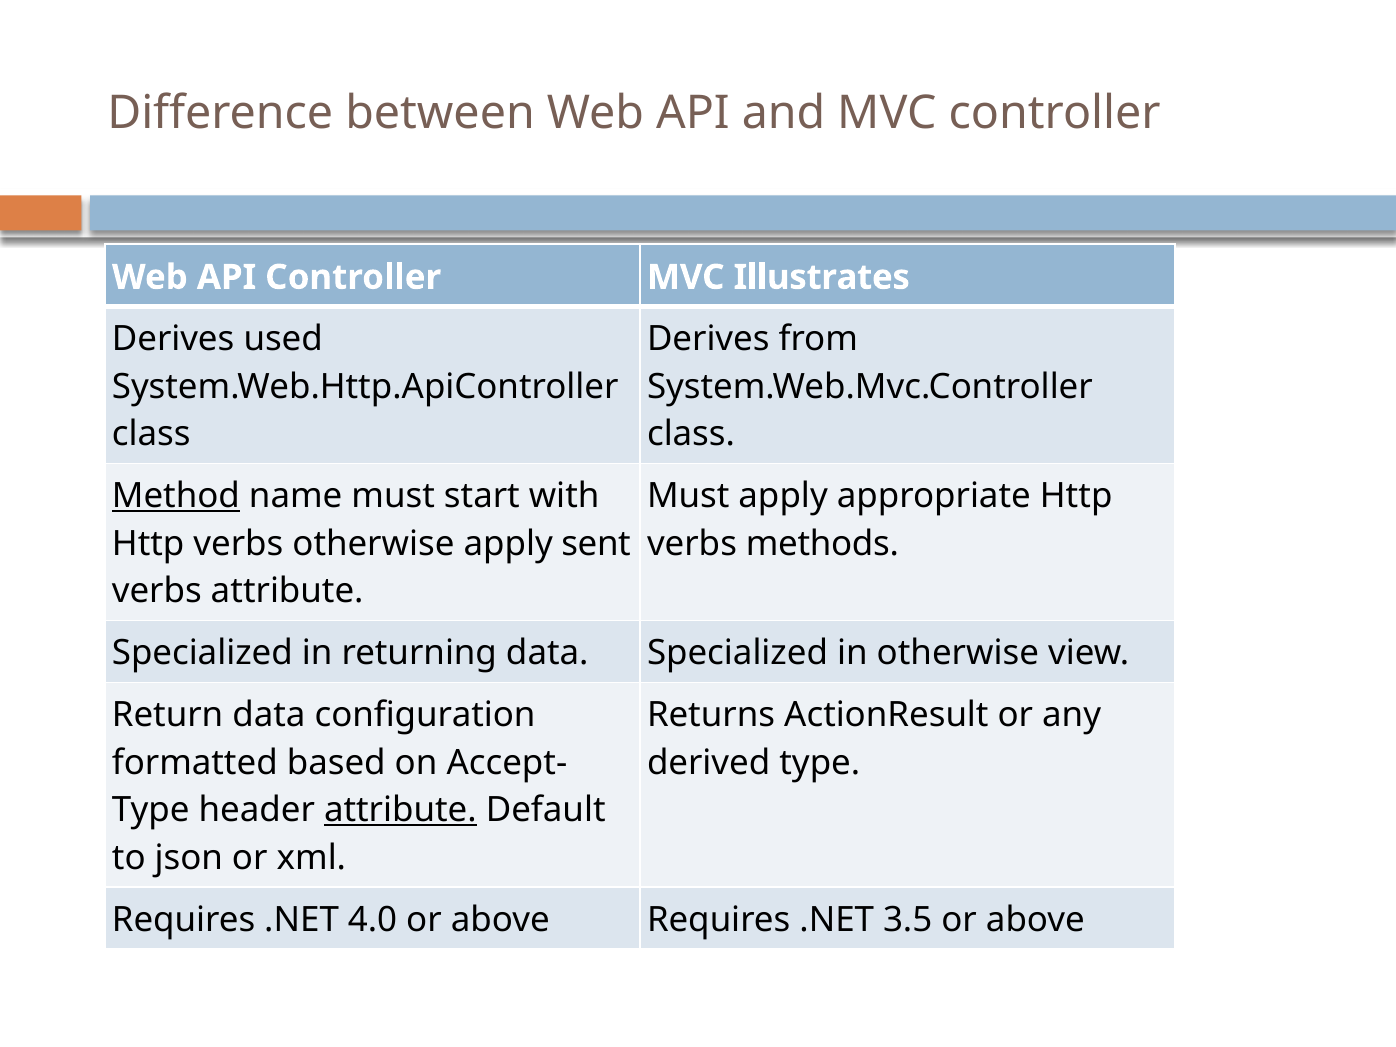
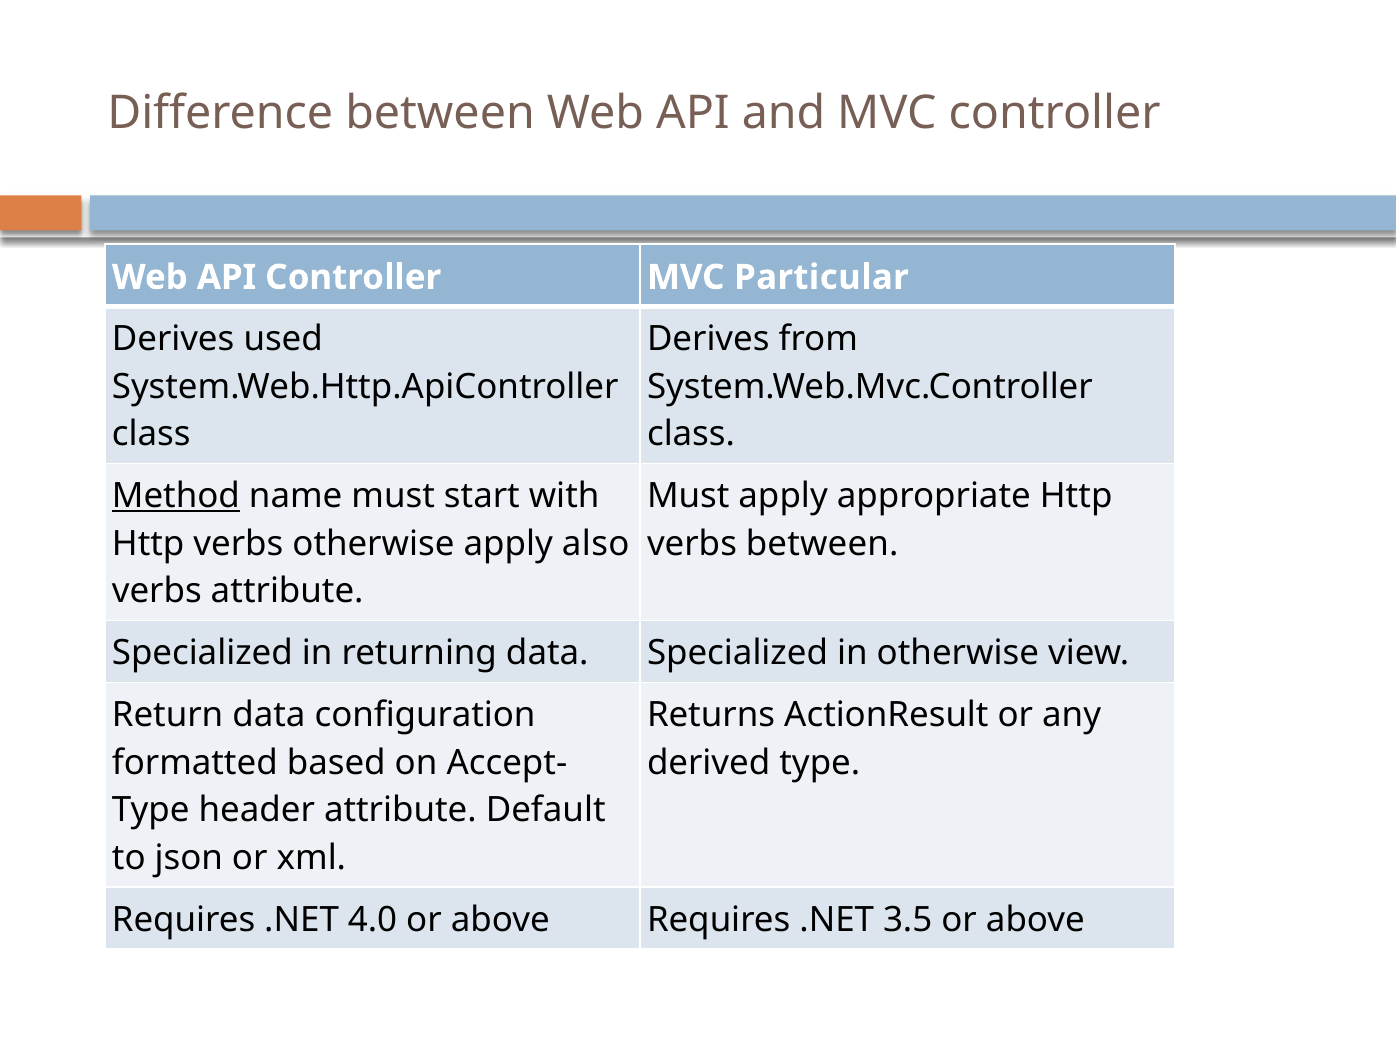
Illustrates: Illustrates -> Particular (821, 277)
sent: sent -> also (596, 544)
verbs methods: methods -> between (822, 544)
attribute underline: present -> none (400, 810)
